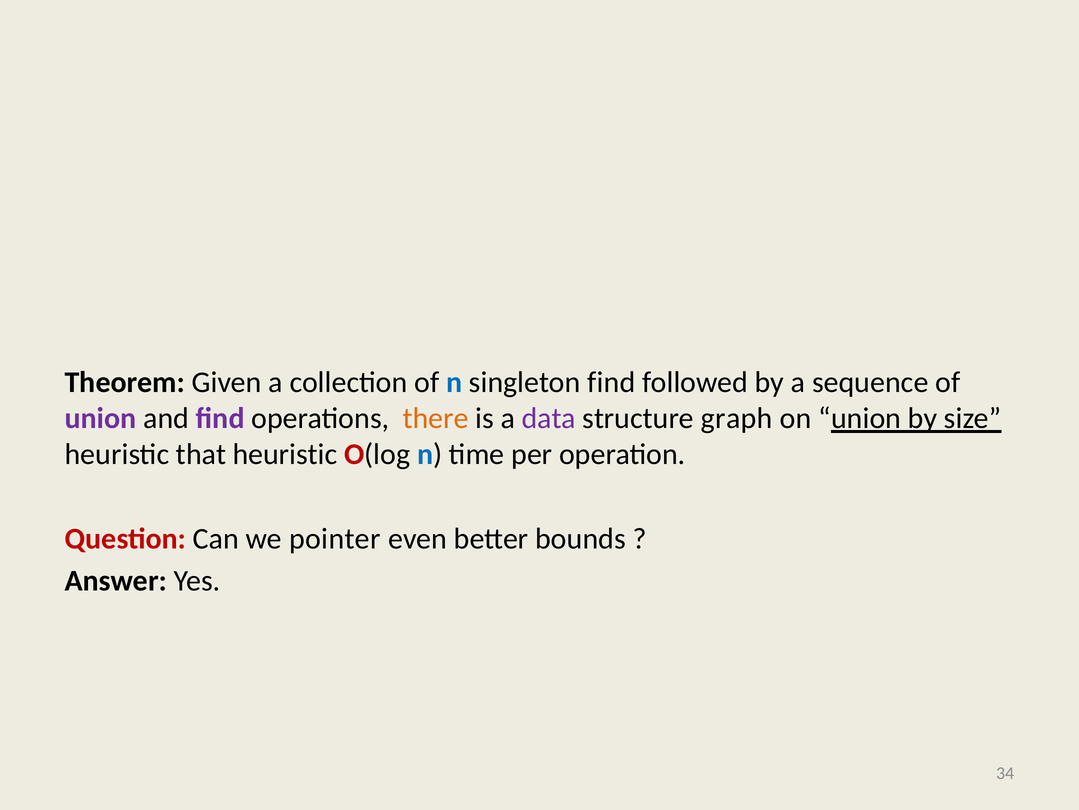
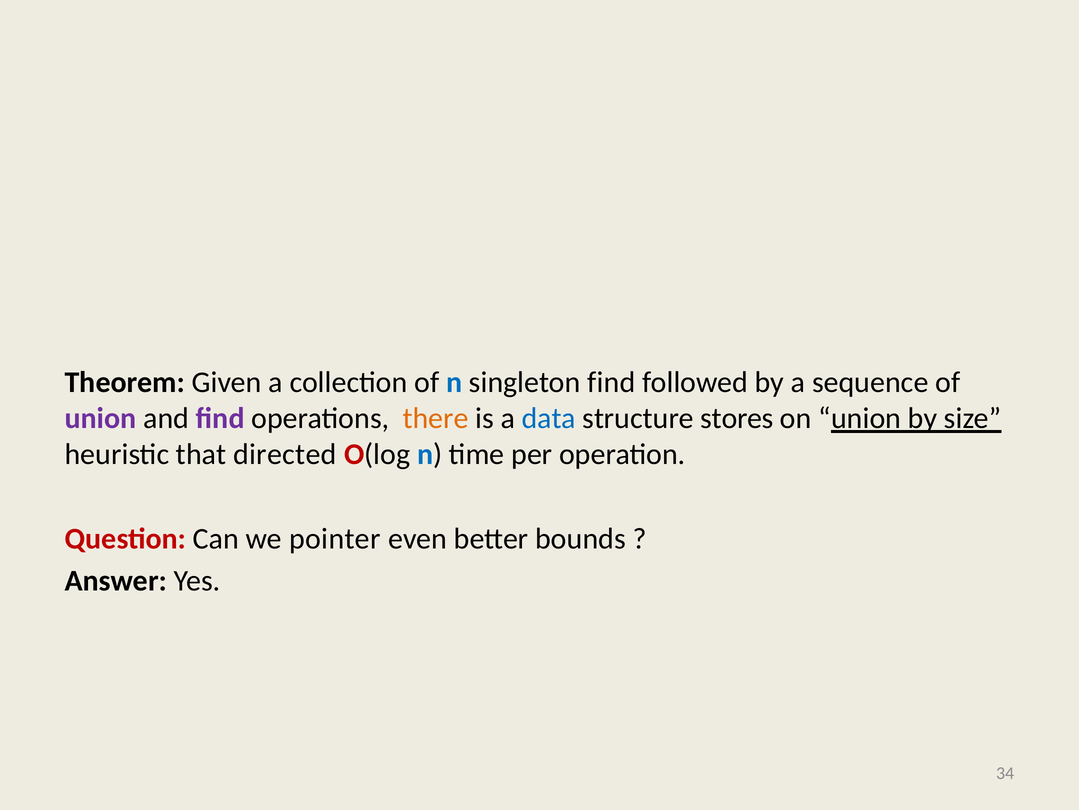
data colour: purple -> blue (549, 418)
graph: graph -> stores (737, 418)
that heuristic: heuristic -> directed (285, 454)
